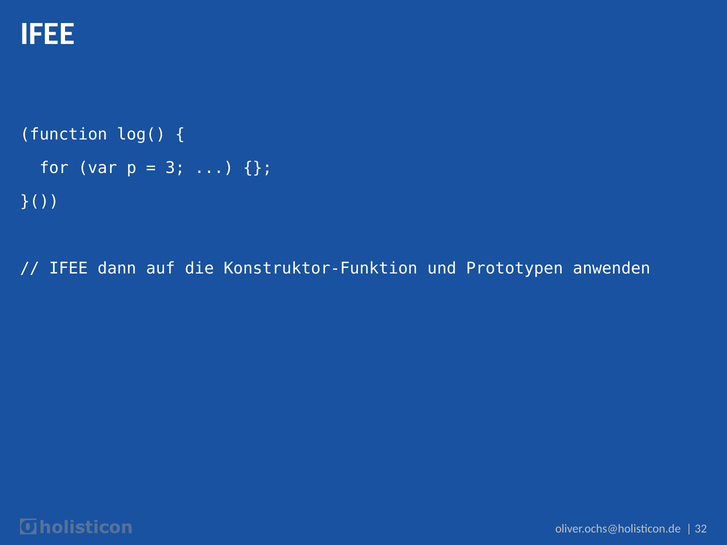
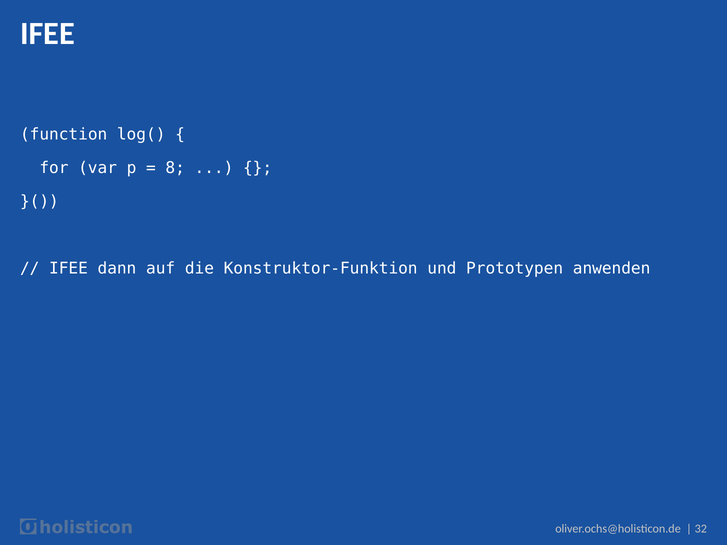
3: 3 -> 8 (175, 168)
